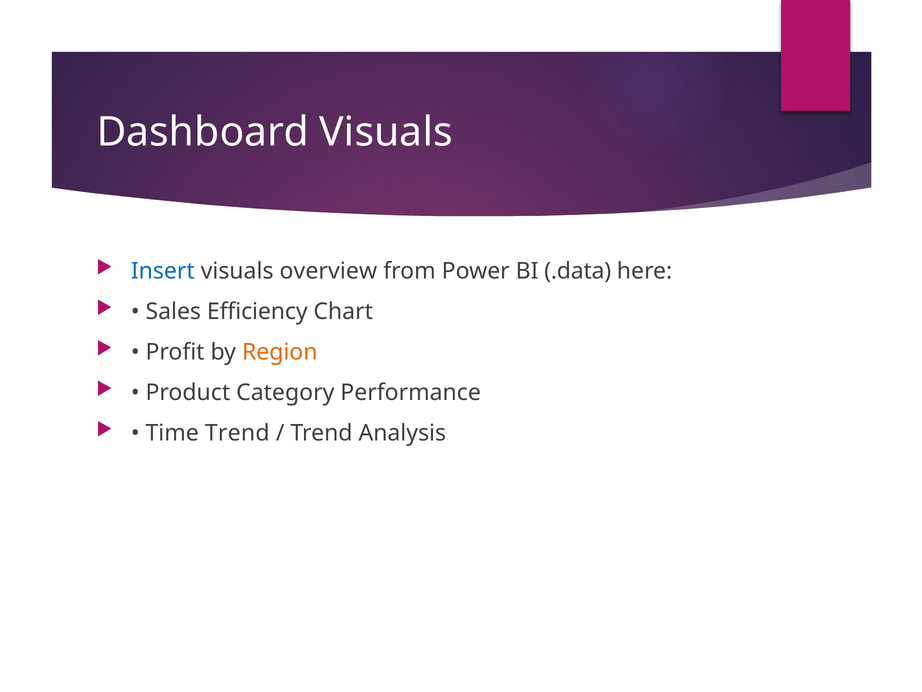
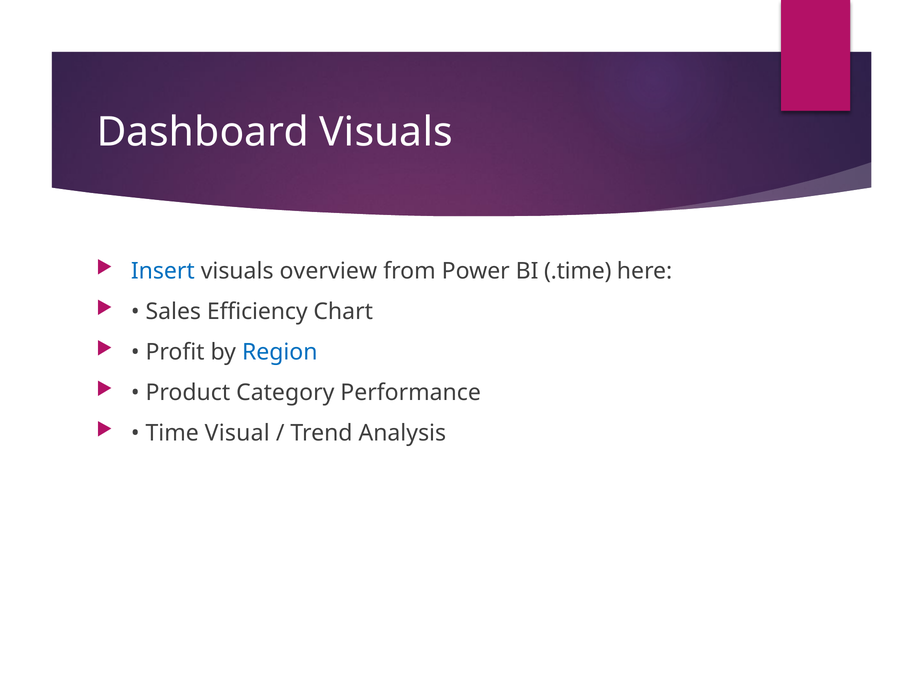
.data: .data -> .time (578, 271)
Region colour: orange -> blue (280, 352)
Time Trend: Trend -> Visual (237, 433)
